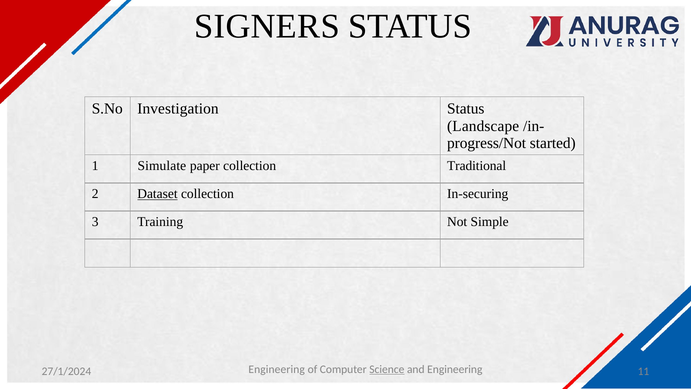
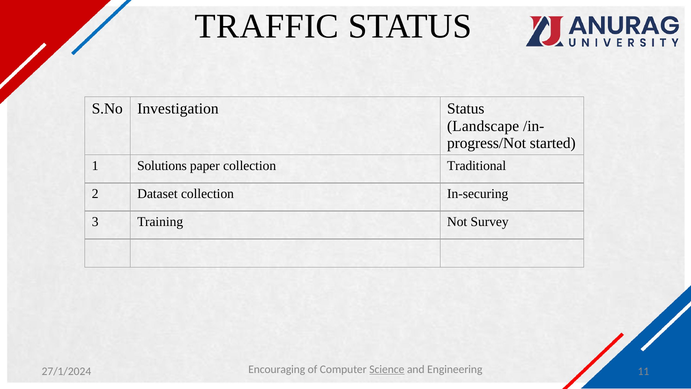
SIGNERS: SIGNERS -> TRAFFIC (267, 26)
Simulate: Simulate -> Solutions (162, 166)
Dataset underline: present -> none (157, 194)
Simple: Simple -> Survey (490, 222)
27/1/2024 Engineering: Engineering -> Encouraging (277, 369)
